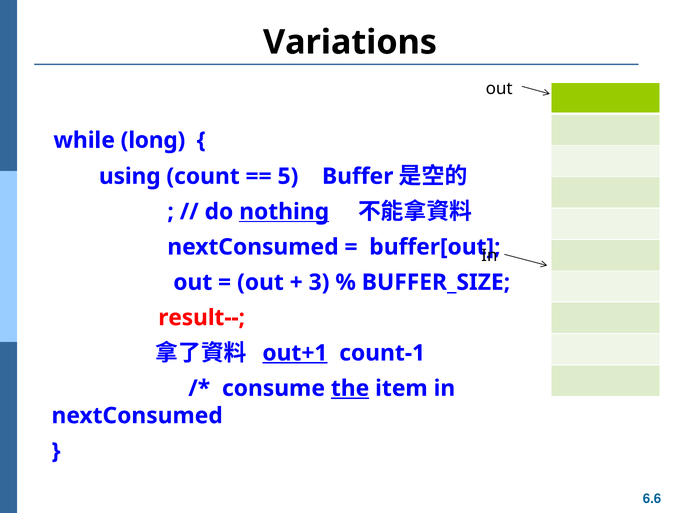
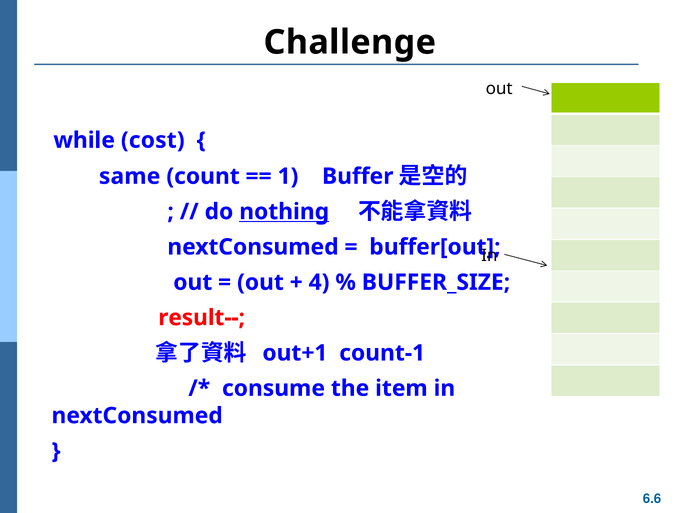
Variations: Variations -> Challenge (350, 42)
long: long -> cost (153, 140)
using: using -> same (130, 176)
5: 5 -> 1 (288, 176)
3: 3 -> 4 (319, 282)
out+1 underline: present -> none (295, 353)
the underline: present -> none (350, 388)
